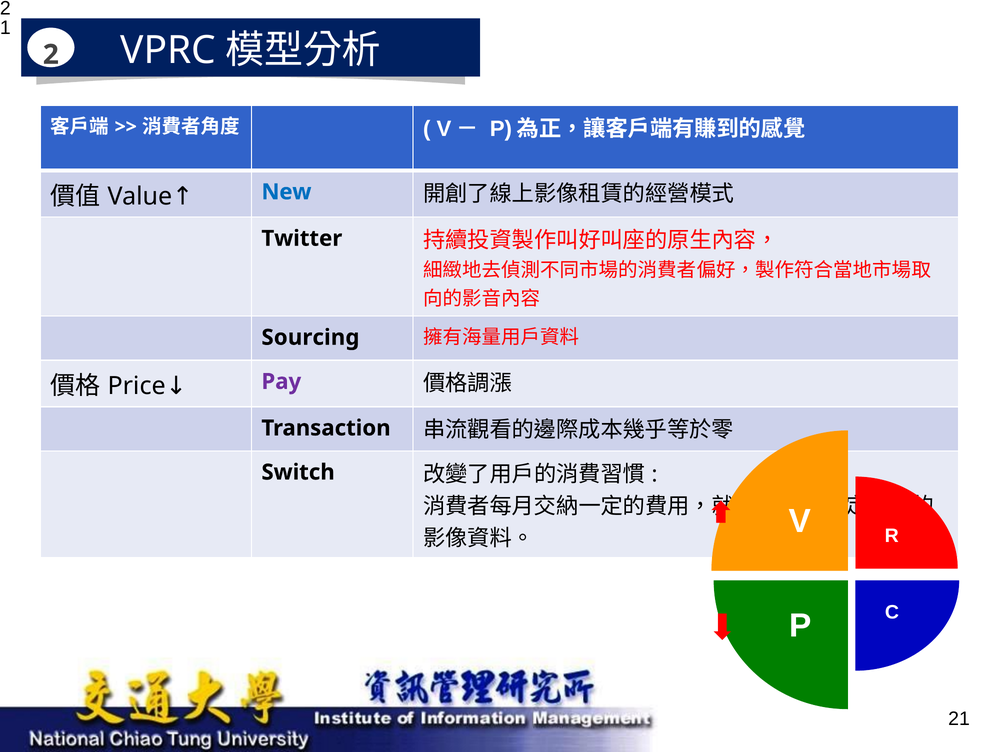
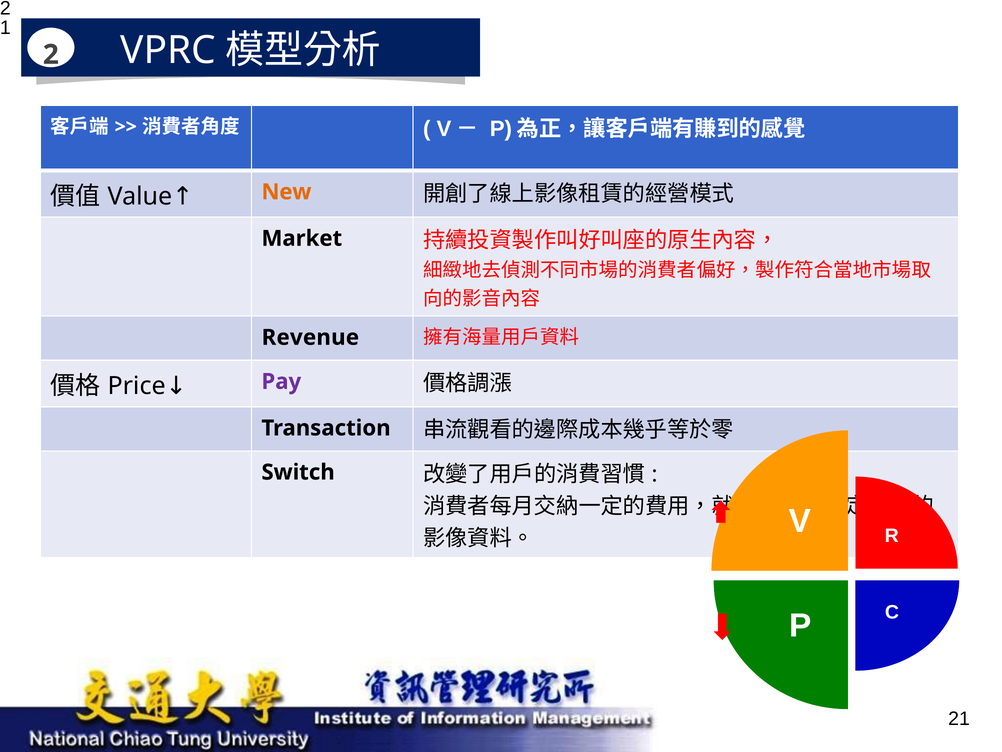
New colour: blue -> orange (286, 192)
Twitter: Twitter -> Market (302, 238)
Sourcing: Sourcing -> Revenue (310, 337)
